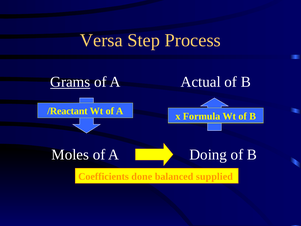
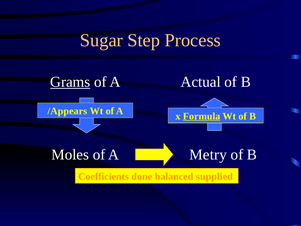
Versa: Versa -> Sugar (101, 40)
/Reactant: /Reactant -> /Appears (67, 111)
Formula underline: none -> present (202, 116)
Doing: Doing -> Metry (208, 155)
